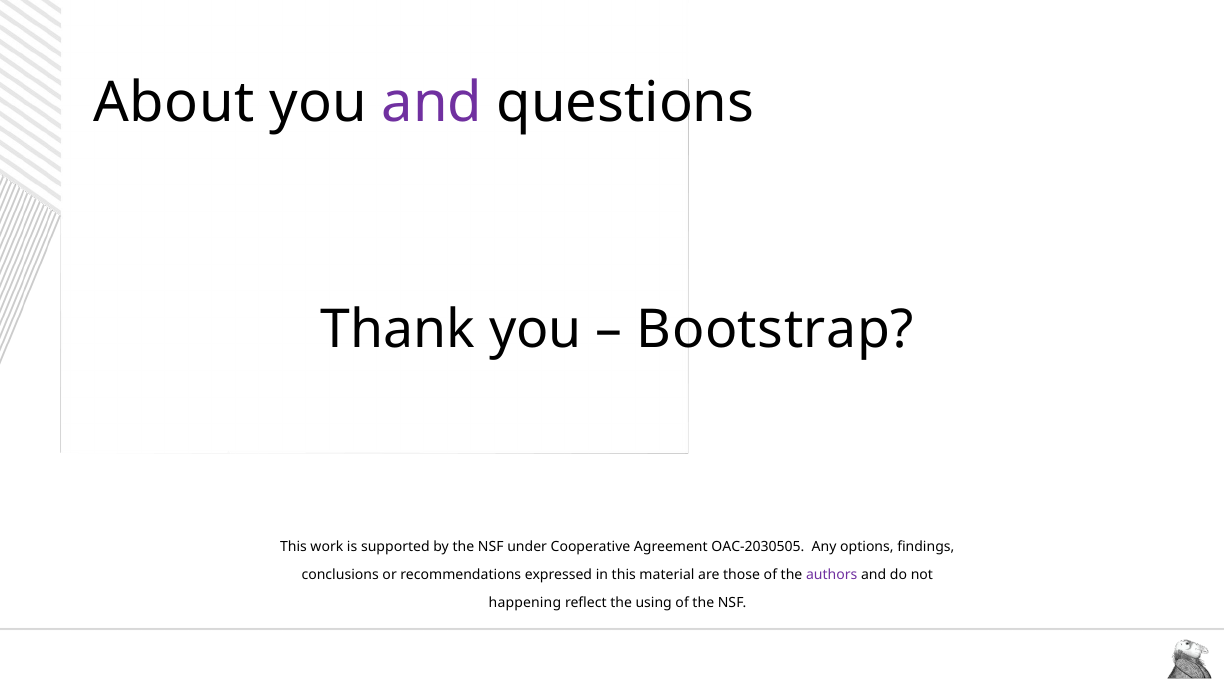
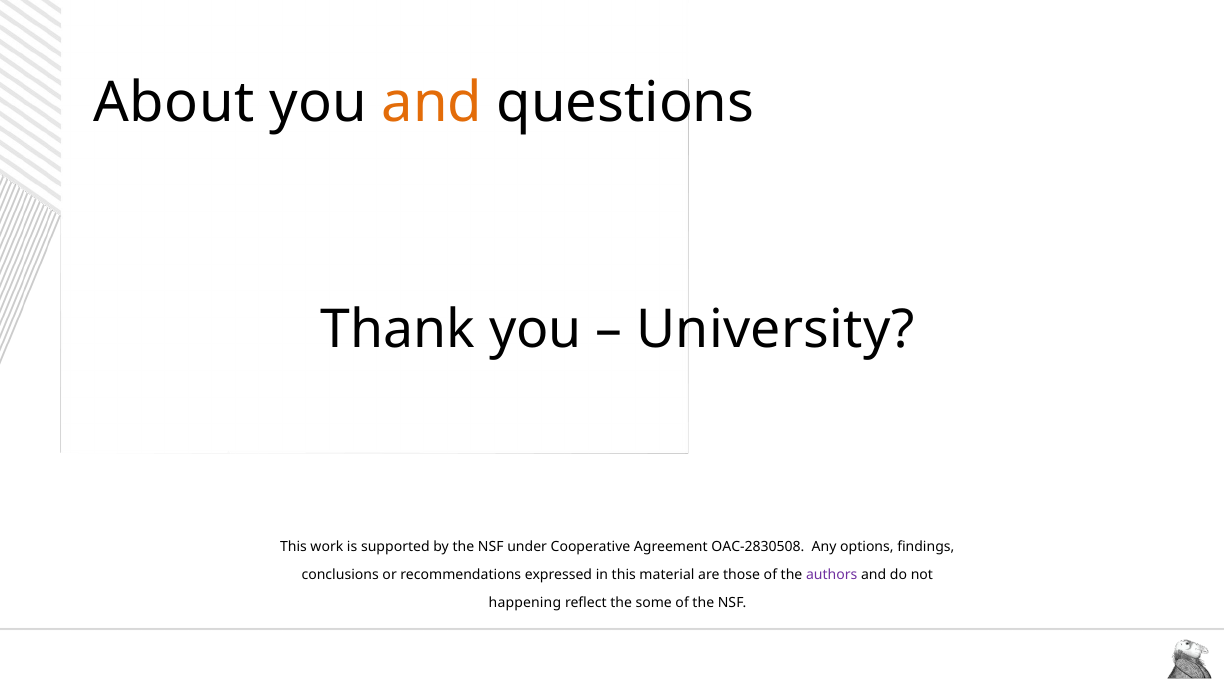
and colour: purple -> orange (432, 103)
Bootstrap: Bootstrap -> University (775, 330)
OAC-2030505: OAC-2030505 -> OAC-2830508 (758, 547)
using: using -> some (654, 602)
